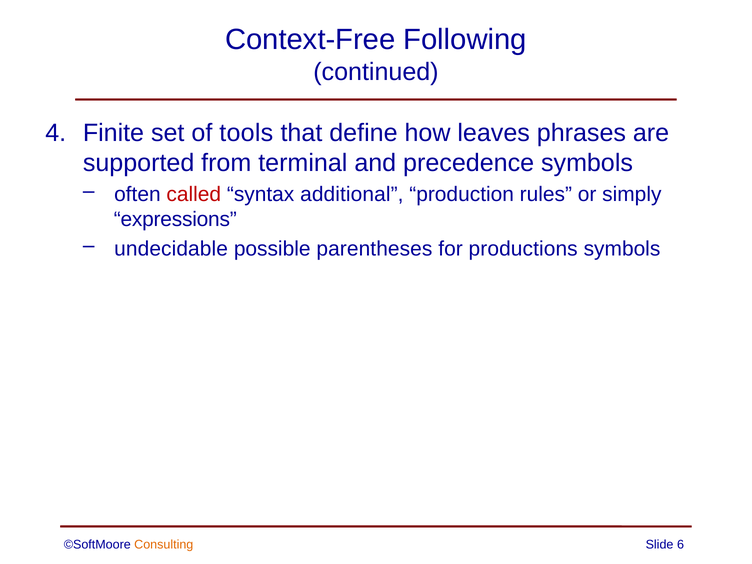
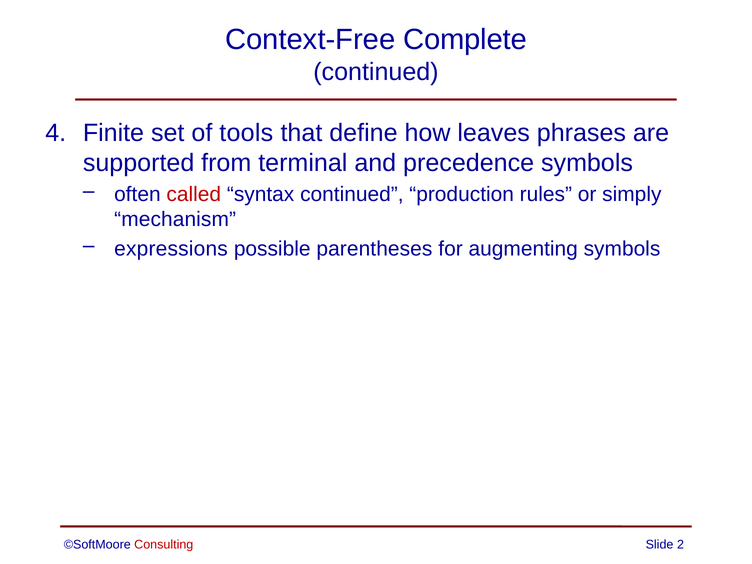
Following: Following -> Complete (465, 40)
syntax additional: additional -> continued (352, 194)
expressions: expressions -> mechanism (175, 219)
undecidable: undecidable -> expressions (171, 249)
productions: productions -> augmenting (523, 249)
Consulting colour: orange -> red (164, 545)
6: 6 -> 2 (680, 545)
